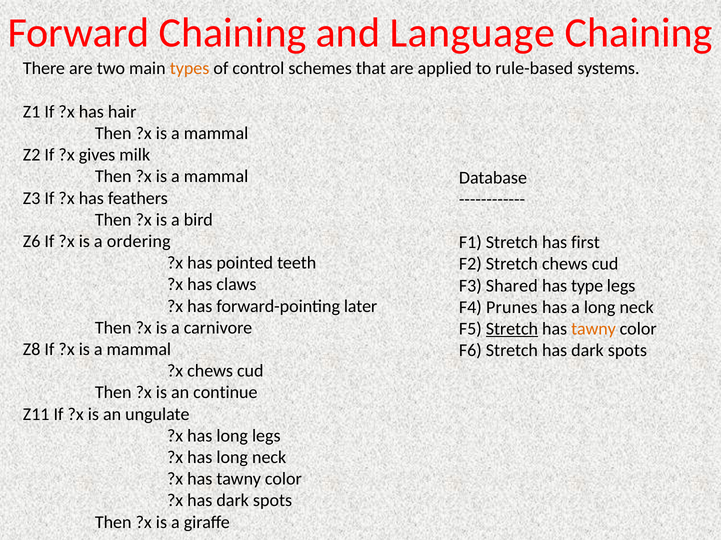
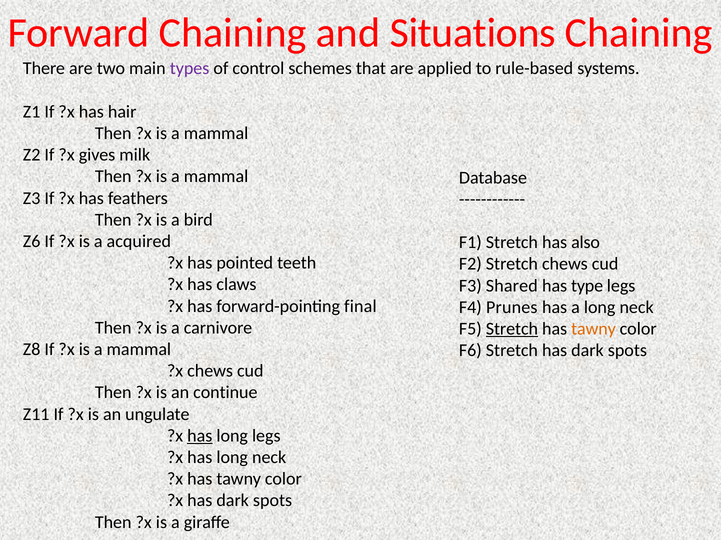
Language: Language -> Situations (473, 33)
types colour: orange -> purple (190, 69)
ordering: ordering -> acquired (139, 242)
first: first -> also (586, 243)
later: later -> final (360, 306)
has underline: none -> present (200, 436)
